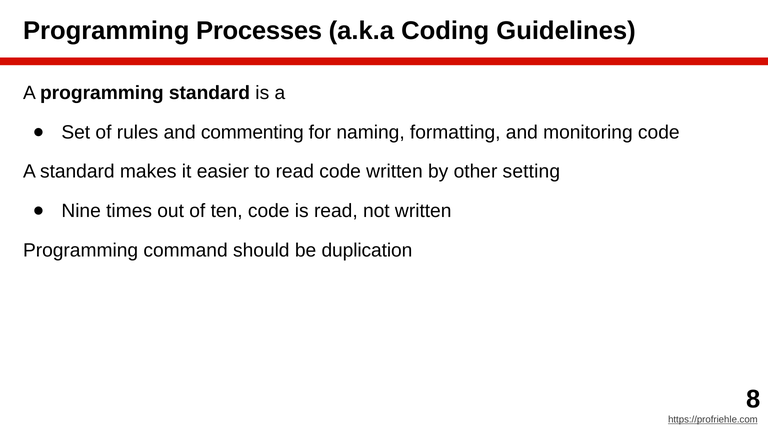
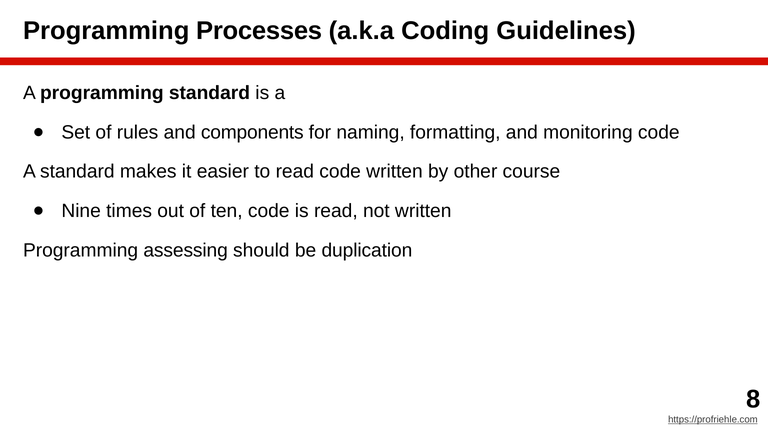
commenting: commenting -> components (252, 132)
setting: setting -> course (531, 172)
command: command -> assessing (186, 250)
